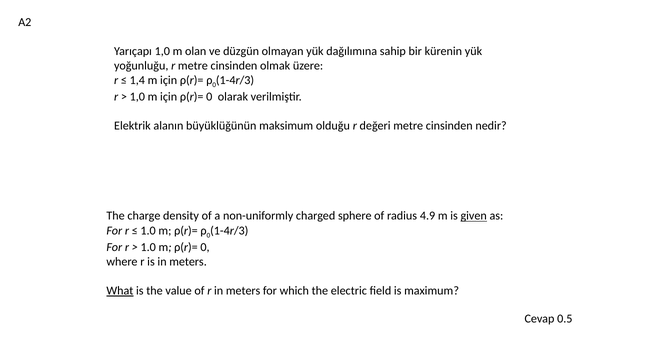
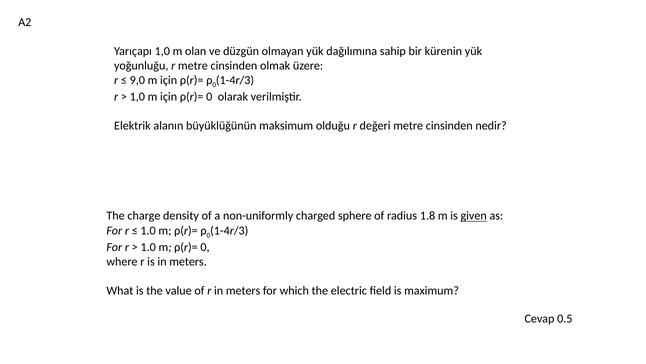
1,4: 1,4 -> 9,0 (137, 80)
4.9: 4.9 -> 1.8 (428, 216)
What underline: present -> none (120, 290)
